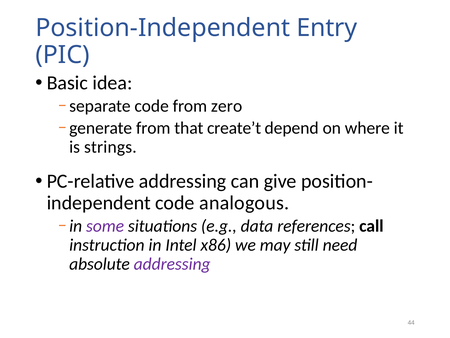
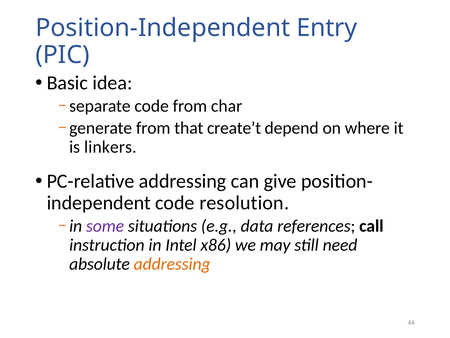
zero: zero -> char (227, 106)
strings: strings -> linkers (110, 147)
analogous: analogous -> resolution (244, 202)
addressing colour: purple -> orange (172, 264)
